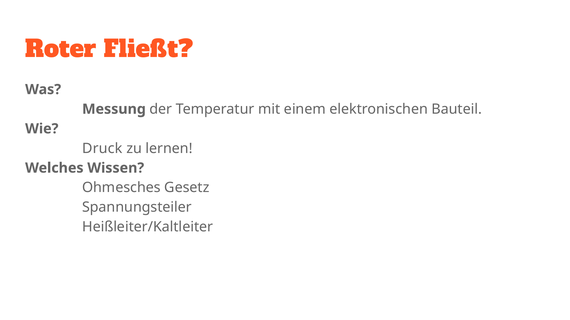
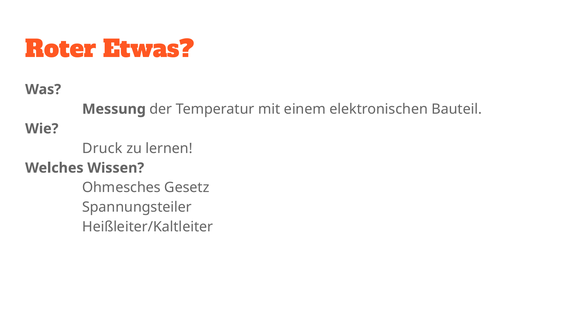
Fließt: Fließt -> Etwas (149, 49)
